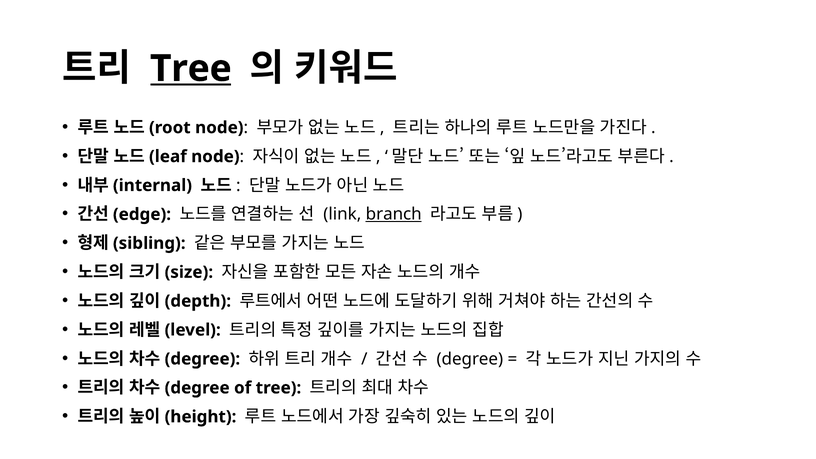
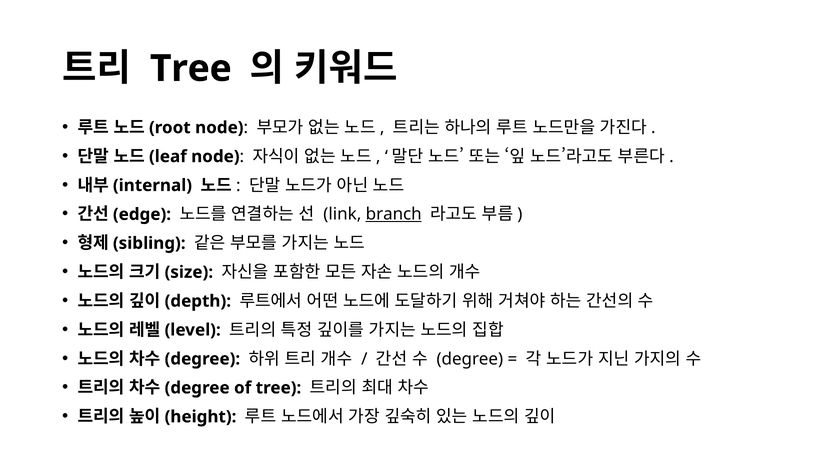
Tree underline: present -> none (191, 69)
